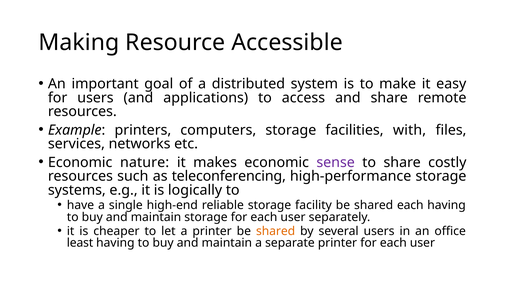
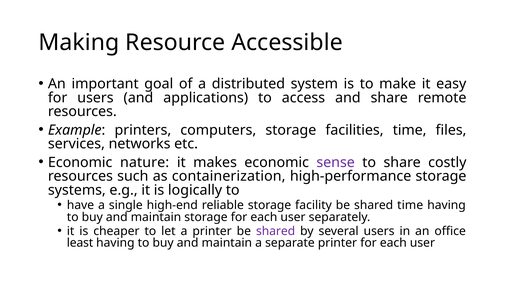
facilities with: with -> time (410, 130)
teleconferencing: teleconferencing -> containerization (229, 176)
shared each: each -> time (410, 205)
shared colour: orange -> purple (276, 231)
